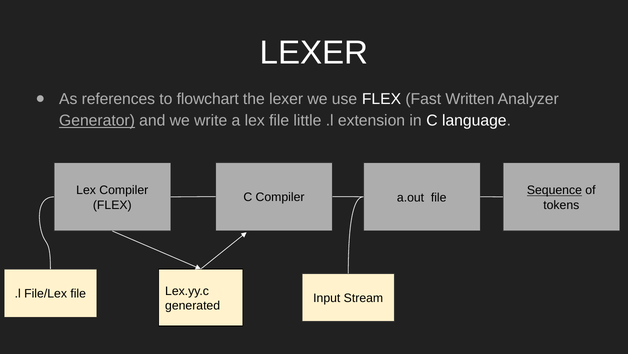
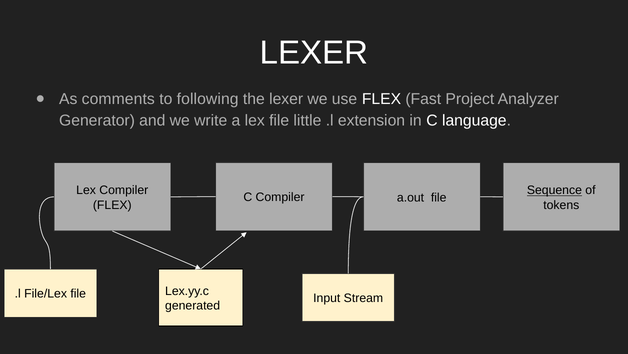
references: references -> comments (118, 99)
flowchart: flowchart -> following (208, 99)
Written: Written -> Project (470, 99)
Generator underline: present -> none (97, 120)
